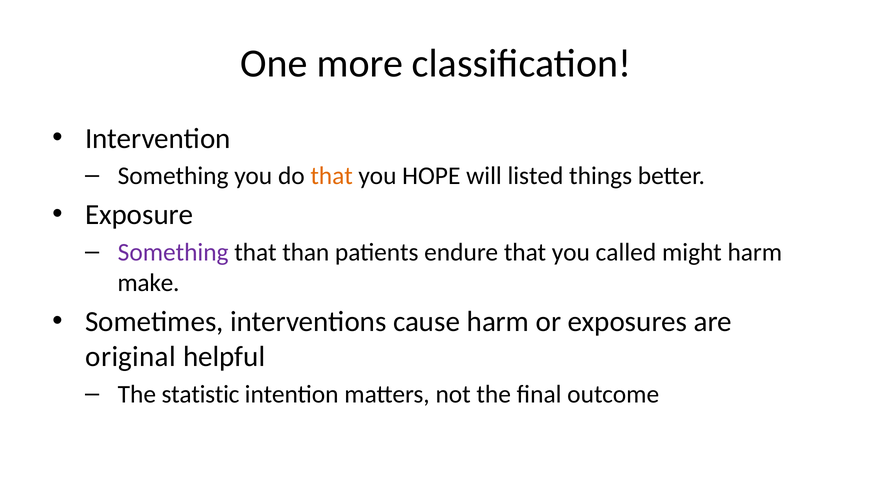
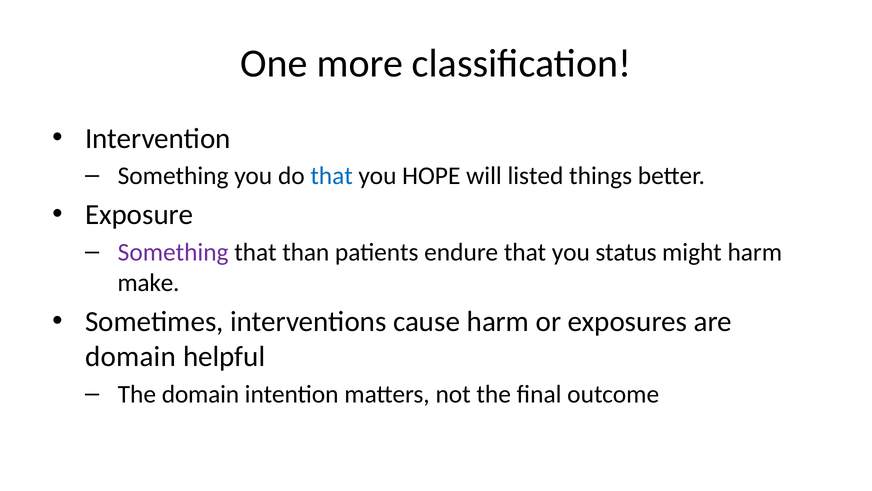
that colour: orange -> blue (332, 176)
called: called -> status (626, 252)
original: original -> domain (131, 356)
The statistic: statistic -> domain (200, 394)
